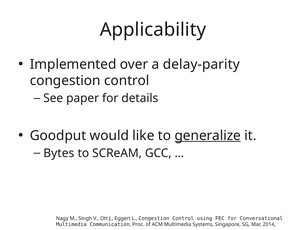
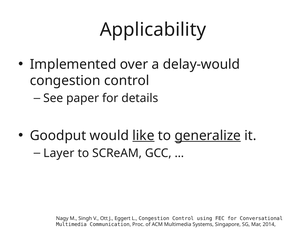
delay-parity: delay-parity -> delay-would (201, 64)
like underline: none -> present (143, 135)
Bytes: Bytes -> Layer (59, 153)
